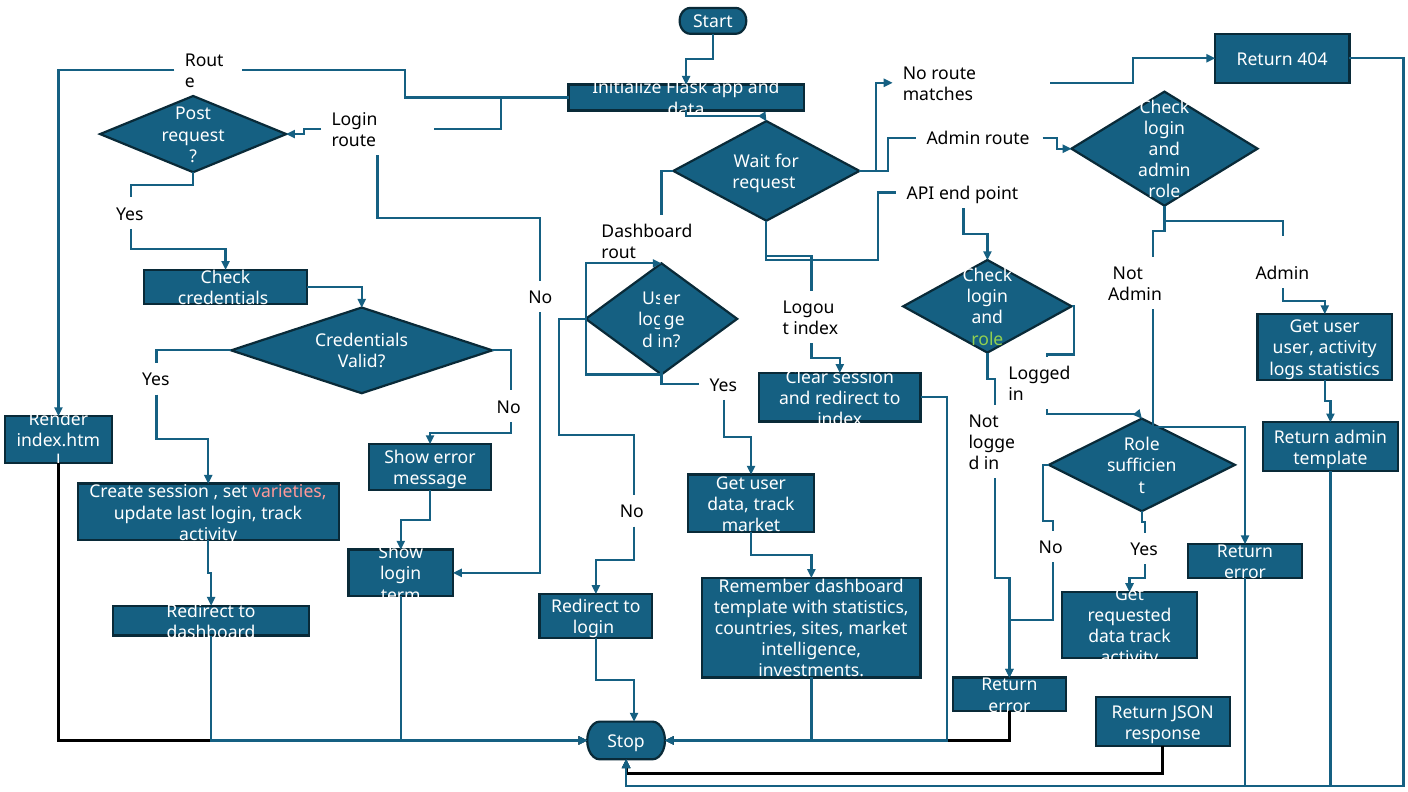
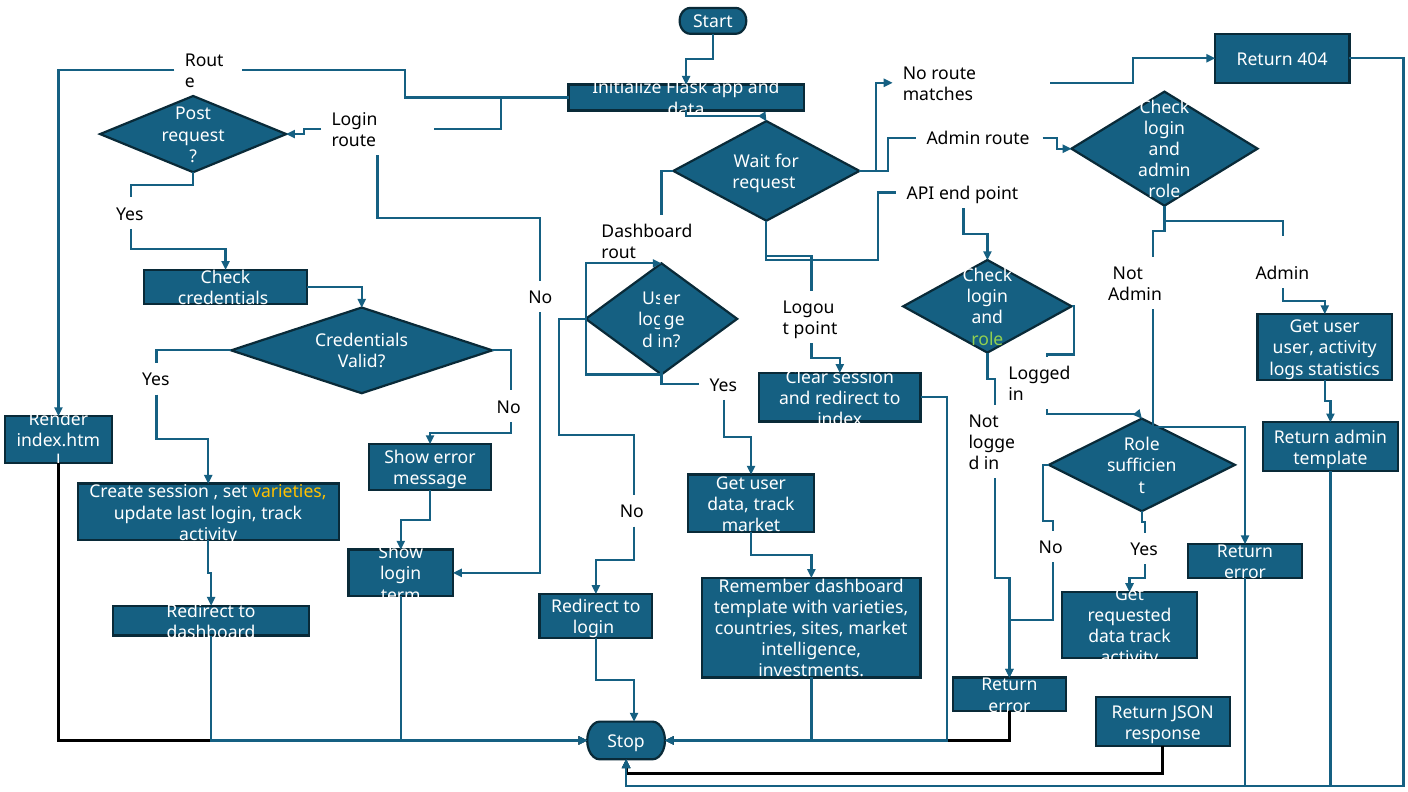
index: index -> point (816, 329)
varieties colour: pink -> yellow (289, 492)
with statistics: statistics -> varieties (871, 608)
